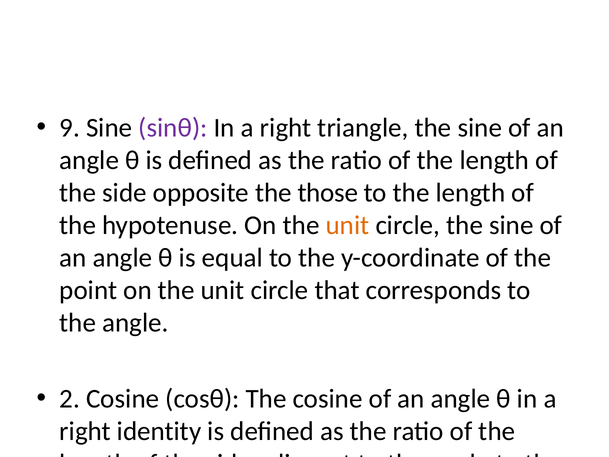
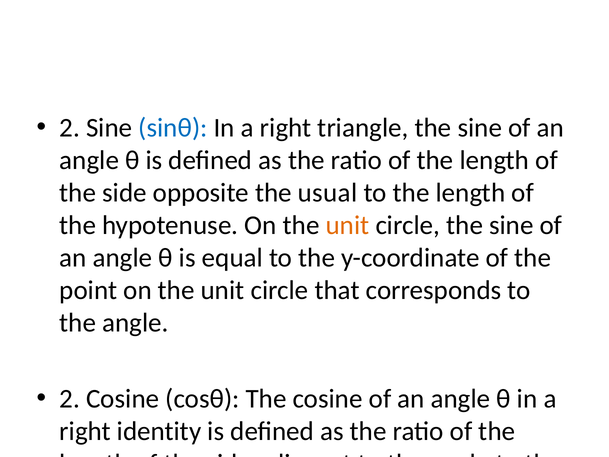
9: 9 -> 2 (70, 128)
sinθ colour: purple -> blue (173, 128)
those: those -> usual (328, 193)
